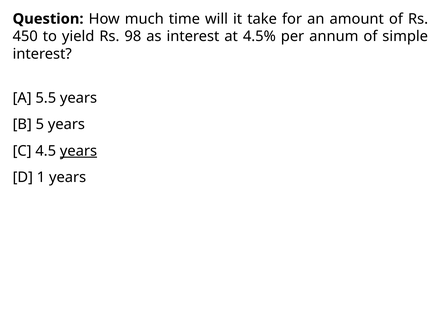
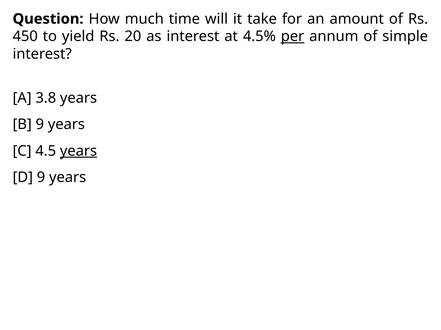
98: 98 -> 20 (133, 37)
per underline: none -> present (293, 37)
5.5: 5.5 -> 3.8 (46, 98)
B 5: 5 -> 9 (40, 125)
D 1: 1 -> 9 (41, 178)
